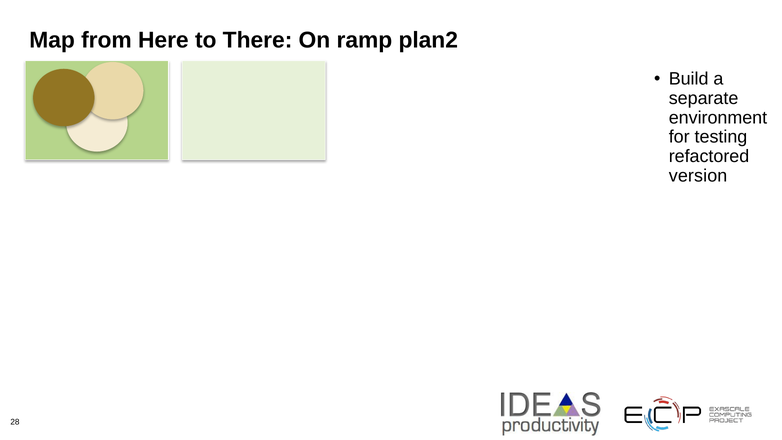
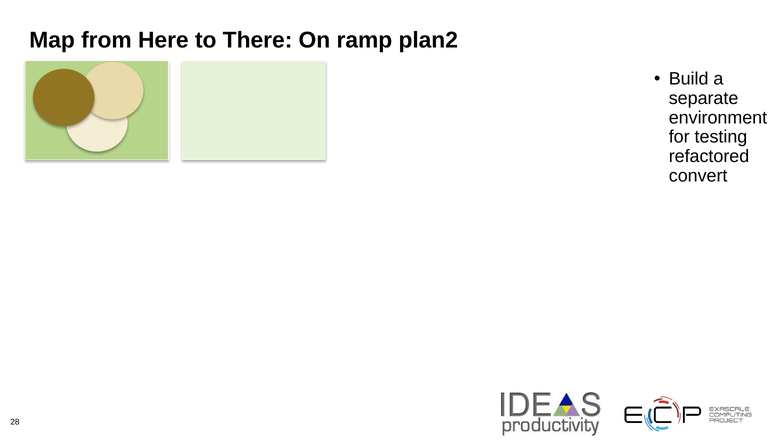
version: version -> convert (698, 176)
